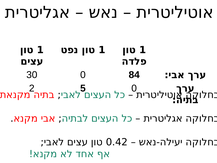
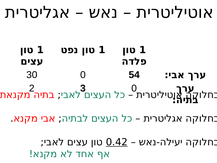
84: 84 -> 54 (134, 75)
5: 5 -> 3 (83, 88)
0.42 underline: none -> present (117, 142)
